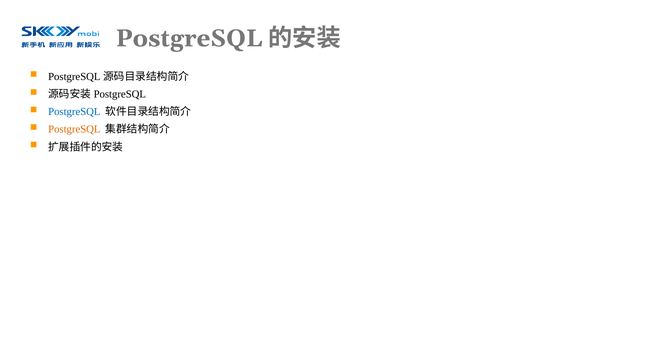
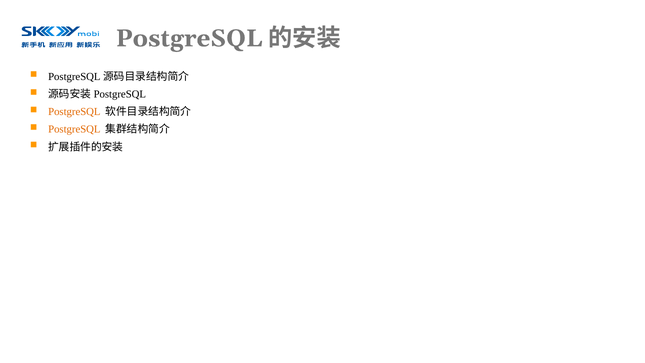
PostgreSQL colour: blue -> orange (74, 112)
